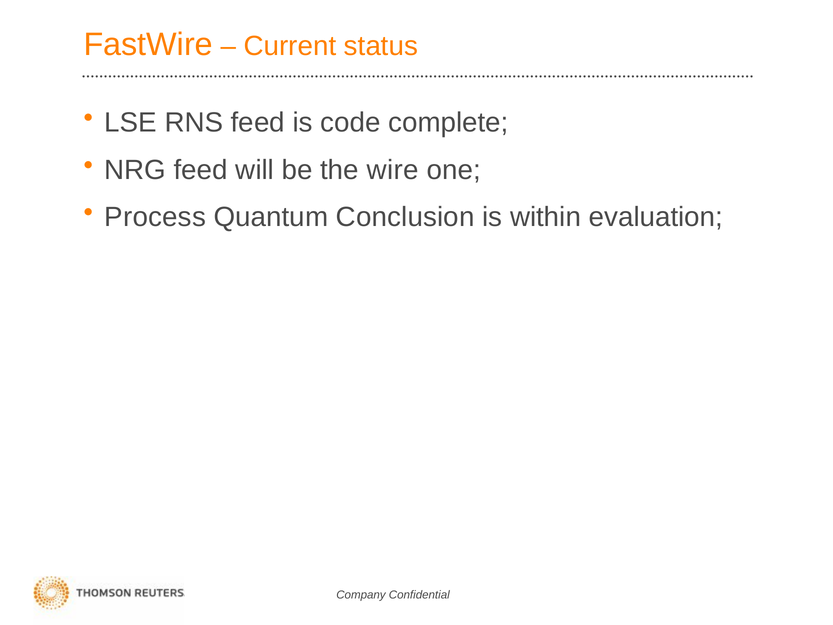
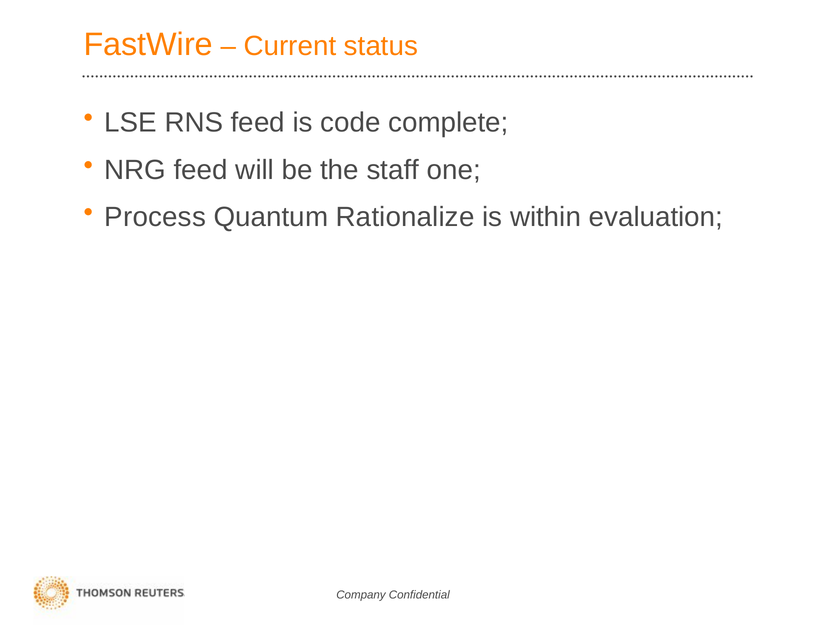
wire: wire -> staff (393, 170)
Conclusion: Conclusion -> Rationalize (405, 217)
